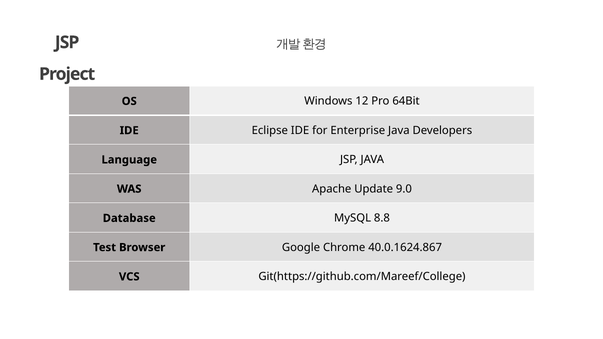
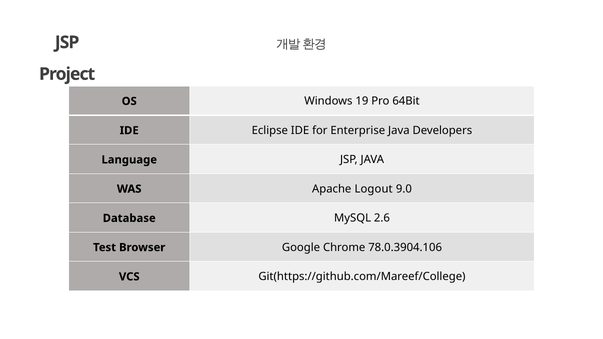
12: 12 -> 19 (362, 101)
Update: Update -> Logout (374, 189)
8.8: 8.8 -> 2.6 (382, 218)
40.0.1624.867: 40.0.1624.867 -> 78.0.3904.106 (405, 248)
